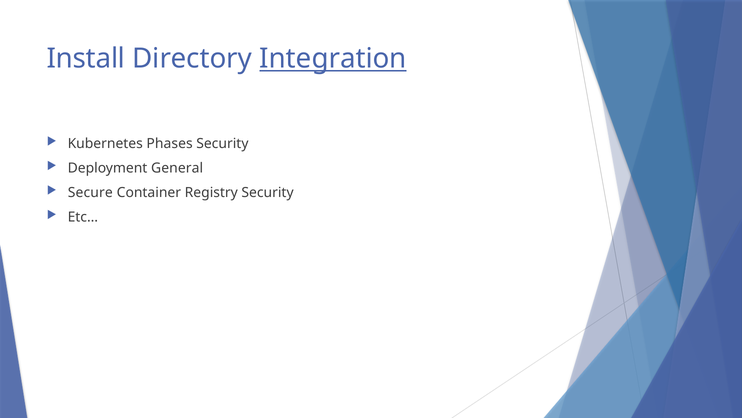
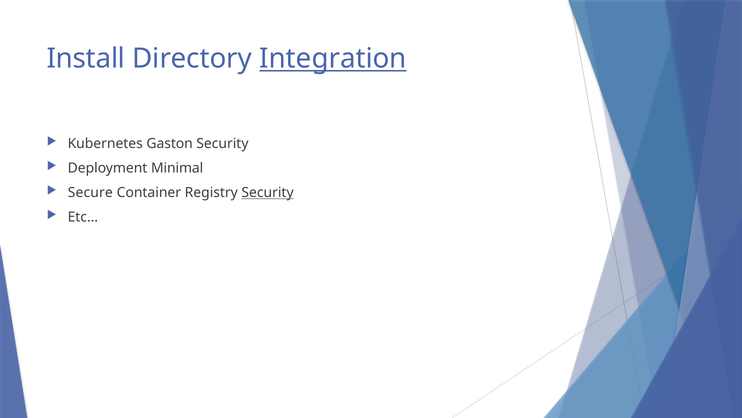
Phases: Phases -> Gaston (170, 144)
General: General -> Minimal (177, 168)
Security underline: none -> present (268, 192)
